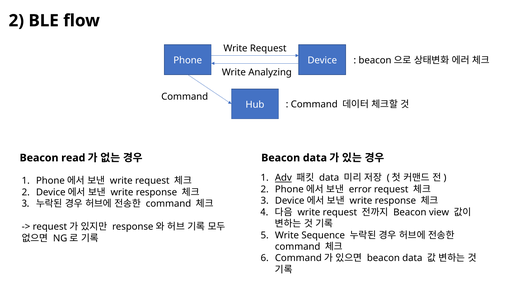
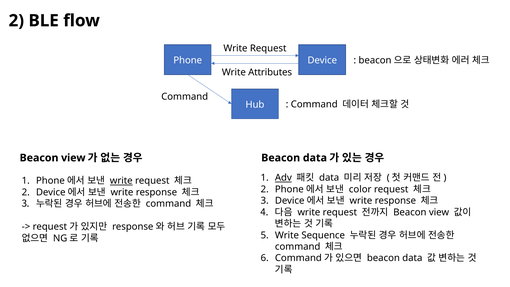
Analyzing: Analyzing -> Attributes (270, 72)
read: read -> view (73, 158)
write underline: none -> present (121, 181)
error: error -> color (360, 189)
